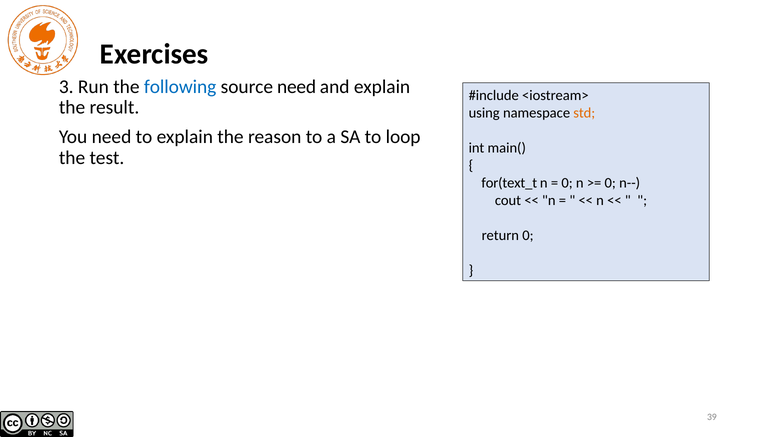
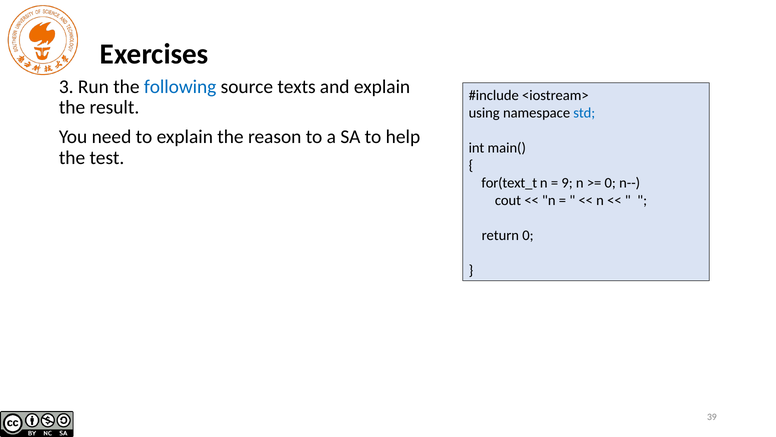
source need: need -> texts (297, 87)
std colour: orange -> blue (584, 113)
loop: loop -> help (403, 136)
0: 0 -> 9 (567, 183)
